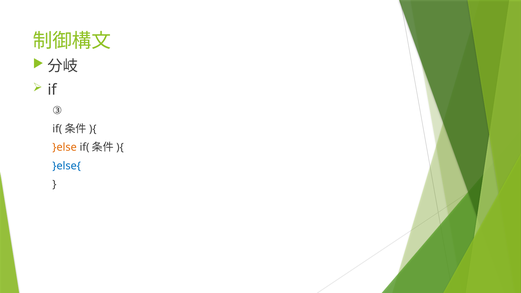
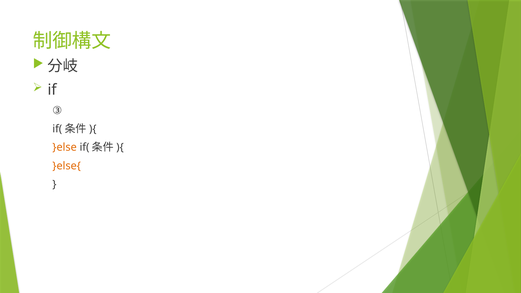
}else{ colour: blue -> orange (67, 166)
